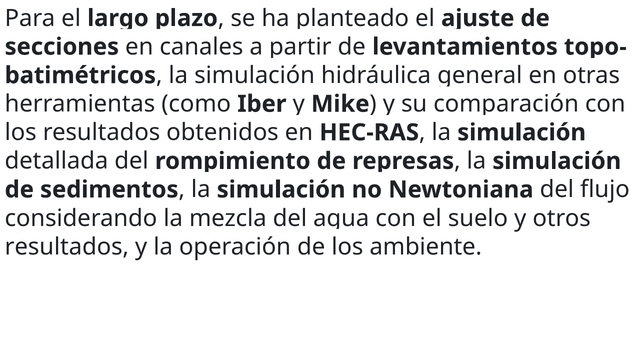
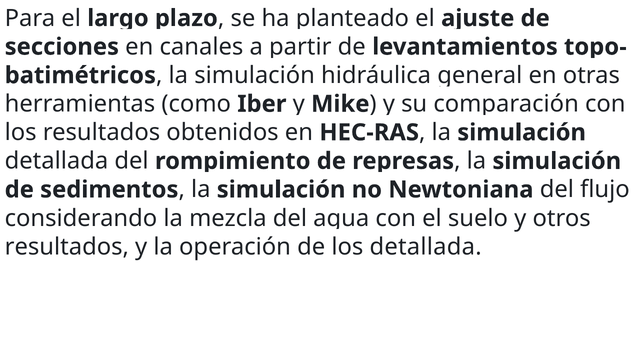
los ambiente: ambiente -> detallada (426, 247)
